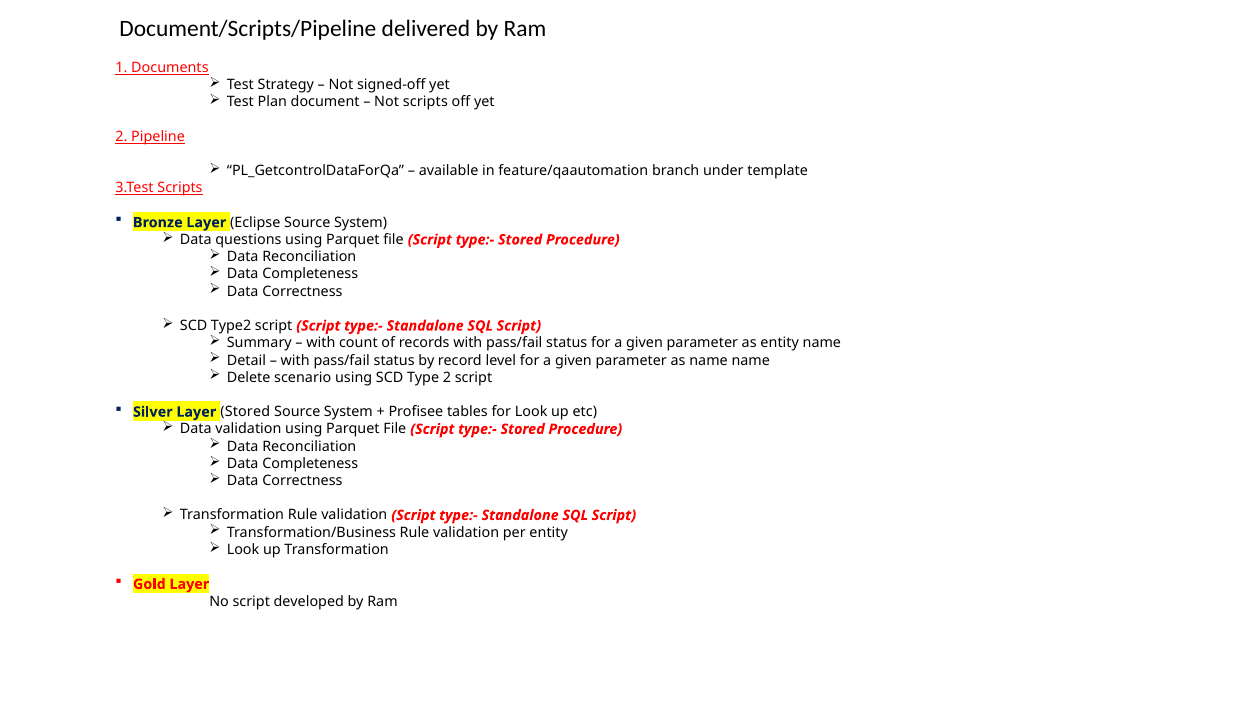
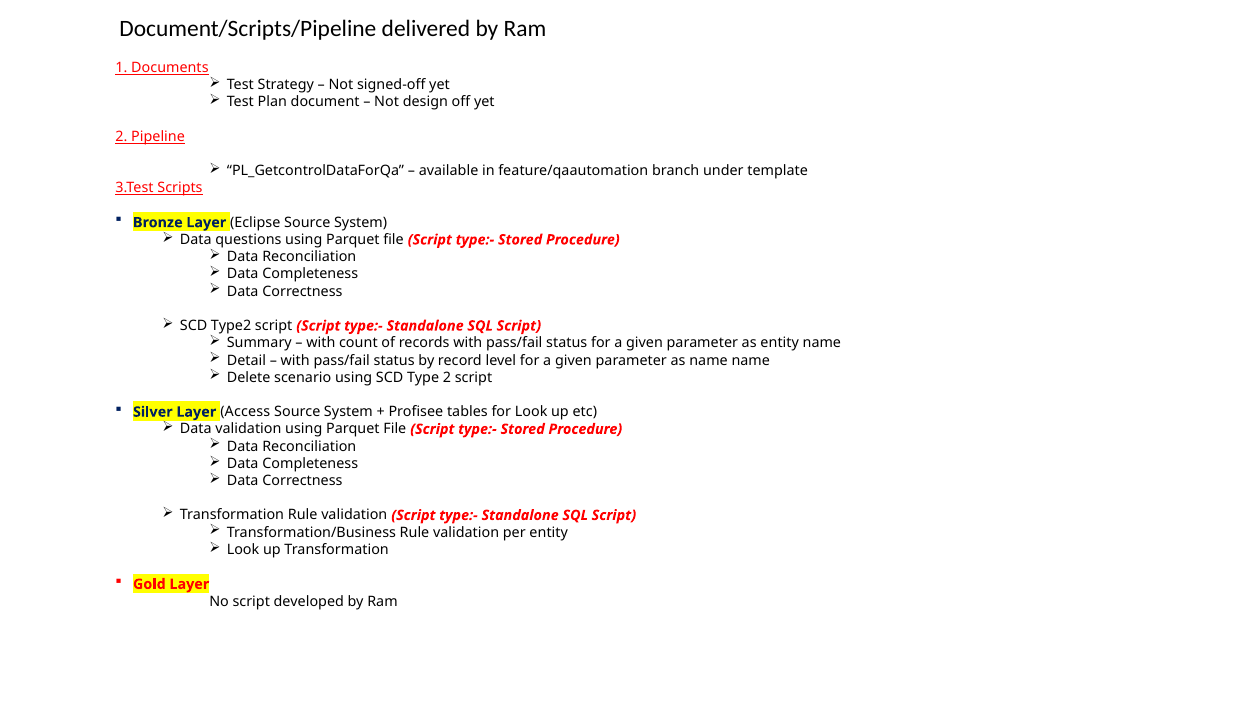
Not scripts: scripts -> design (425, 102)
Layer Stored: Stored -> Access (245, 412)
